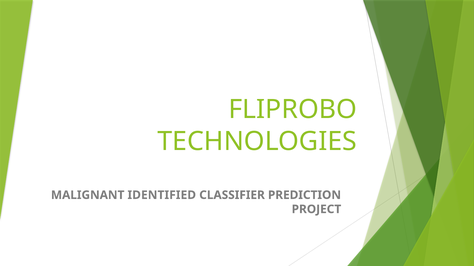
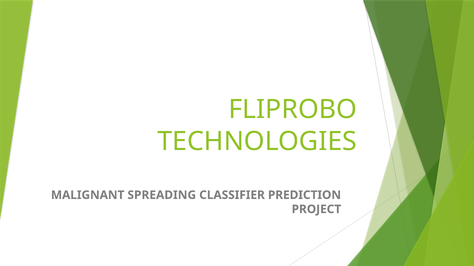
IDENTIFIED: IDENTIFIED -> SPREADING (162, 195)
